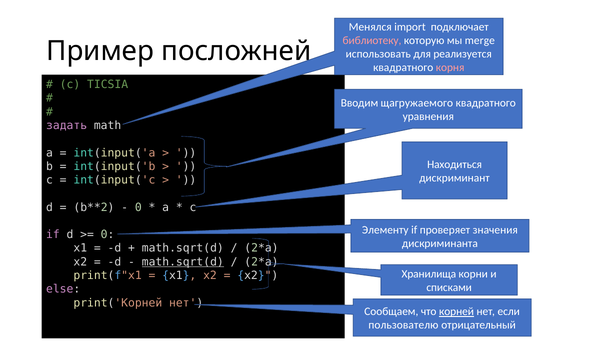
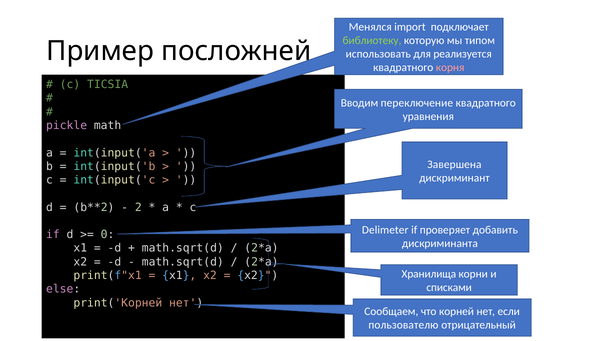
библиотеку colour: pink -> light green (372, 40)
merge: merge -> типом (480, 40)
щагружаемого: щагружаемого -> переключение (417, 103)
задать: задать -> pickle (67, 125)
Находиться: Находиться -> Завершена (454, 164)
0: 0 -> 2 (138, 207)
Элементу: Элементу -> Delimeter (385, 230)
значения: значения -> добавить (495, 230)
math.sqrt(d underline: present -> none (183, 262)
корней underline: present -> none (457, 311)
